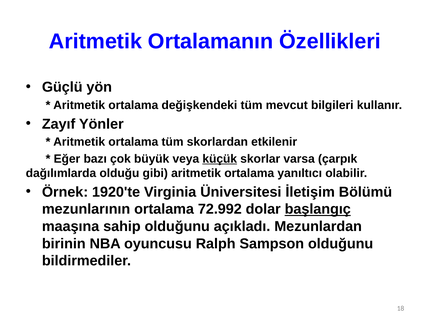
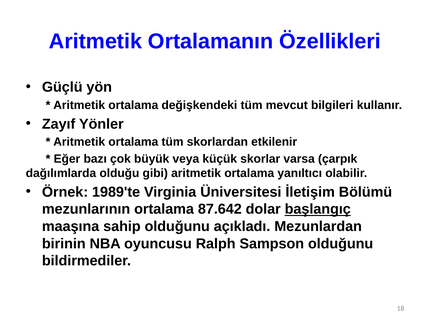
küçük underline: present -> none (220, 159)
1920'te: 1920'te -> 1989'te (116, 192)
72.992: 72.992 -> 87.642 (220, 209)
